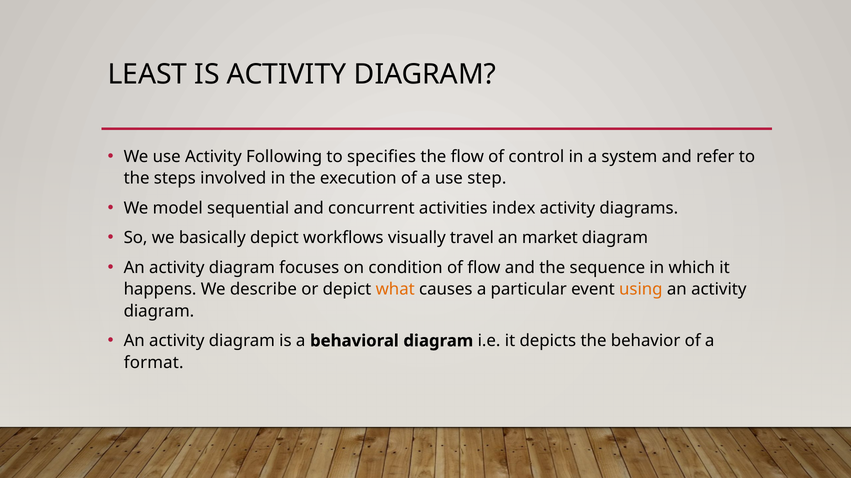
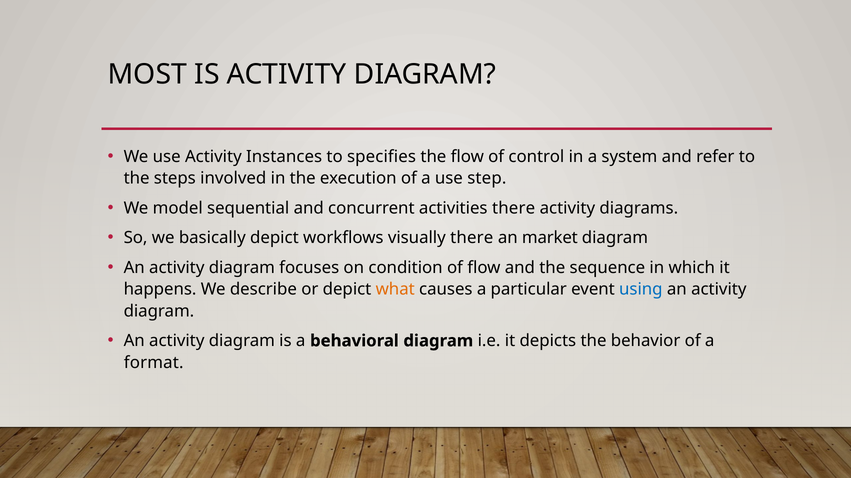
LEAST: LEAST -> MOST (147, 75)
Following: Following -> Instances (284, 157)
activities index: index -> there (514, 208)
visually travel: travel -> there (472, 238)
using colour: orange -> blue (641, 290)
